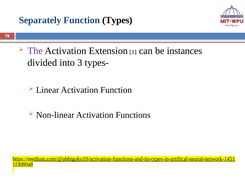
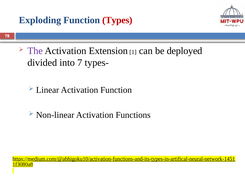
Separately: Separately -> Exploding (40, 20)
Types colour: black -> red (117, 20)
instances: instances -> deployed (184, 51)
3: 3 -> 7 (80, 63)
